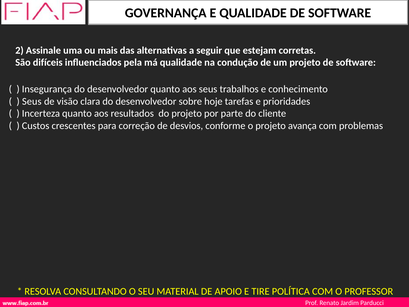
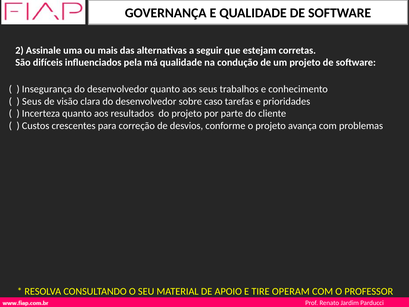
hoje: hoje -> caso (213, 101)
POLÍTICA: POLÍTICA -> OPERAM (291, 291)
